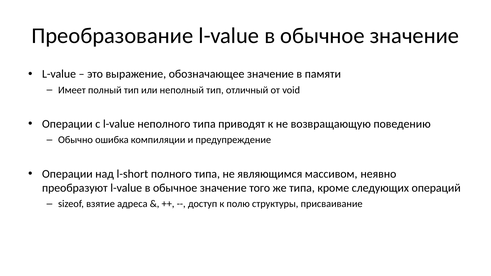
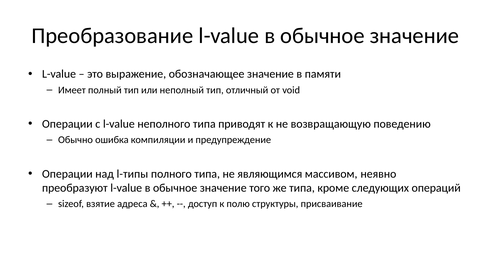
l-short: l-short -> l-типы (132, 174)
